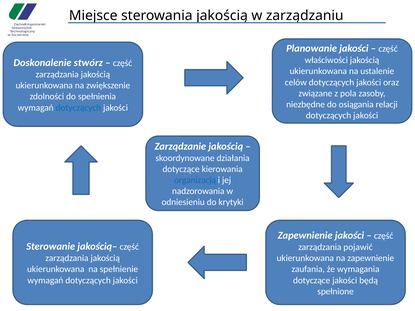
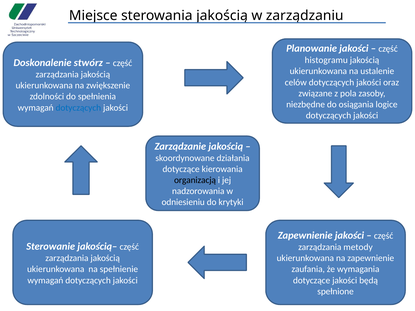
właściwości: właściwości -> histogramu (326, 60)
relacji: relacji -> logice (387, 104)
organizacją colour: blue -> black (195, 180)
pojawić: pojawić -> metody (358, 247)
